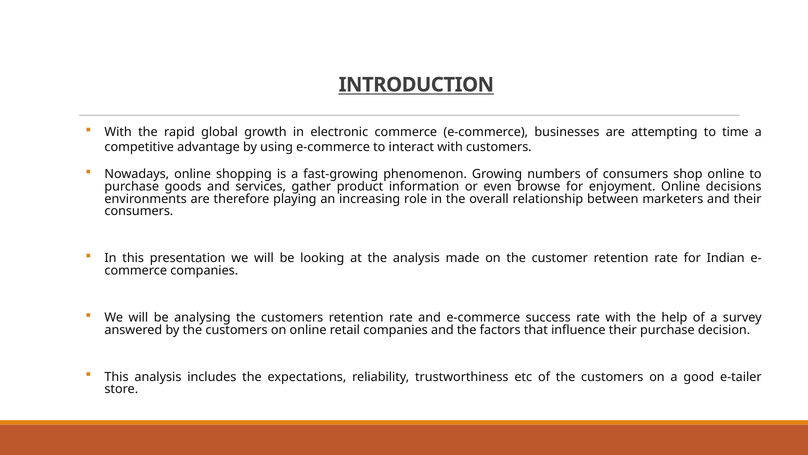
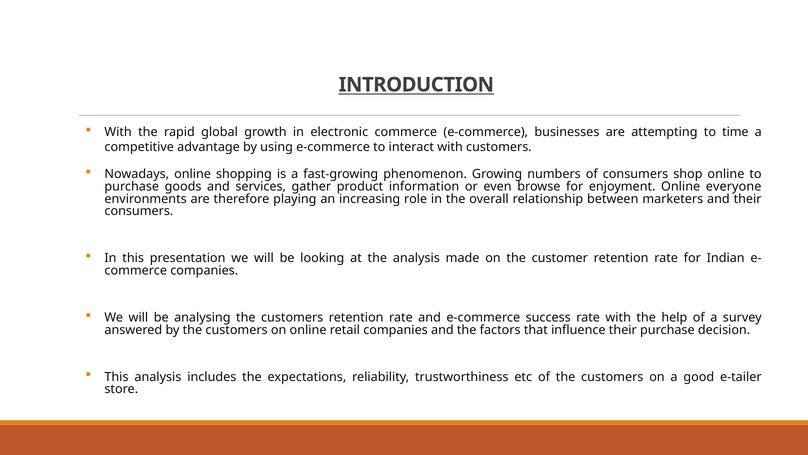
decisions: decisions -> everyone (734, 186)
